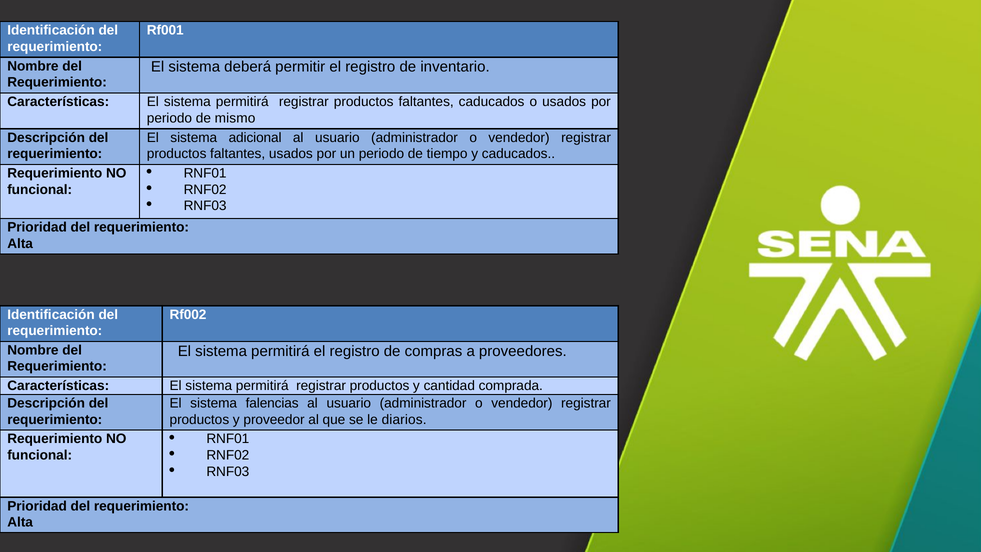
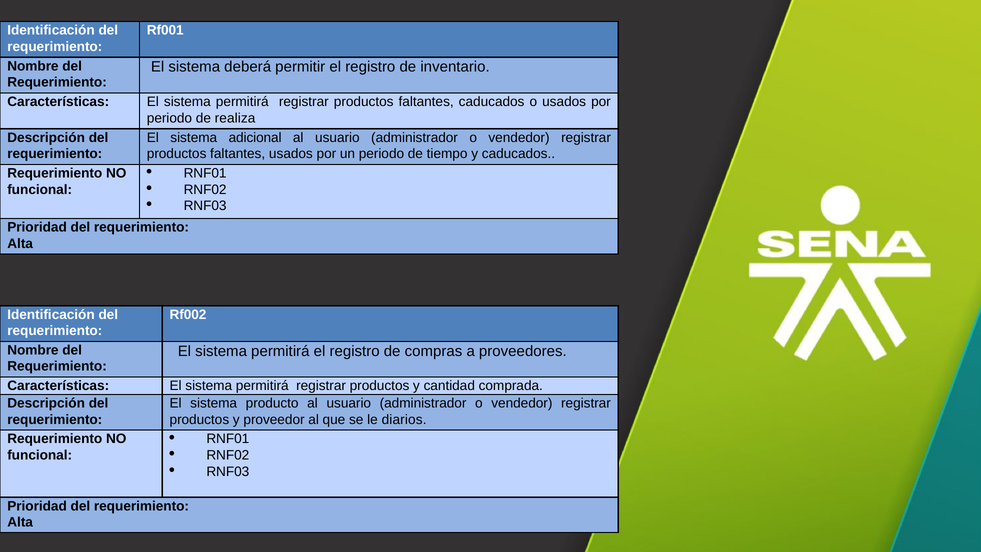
mismo: mismo -> realiza (235, 118)
falencias: falencias -> producto (272, 403)
